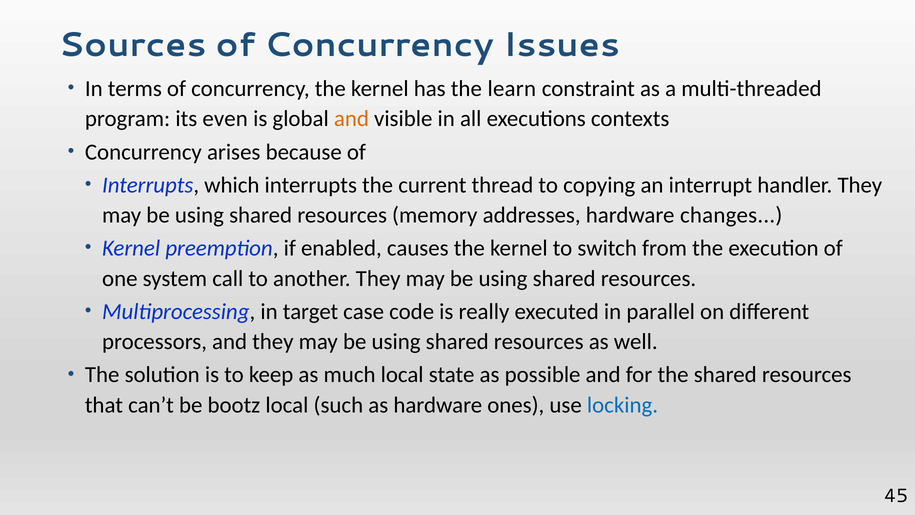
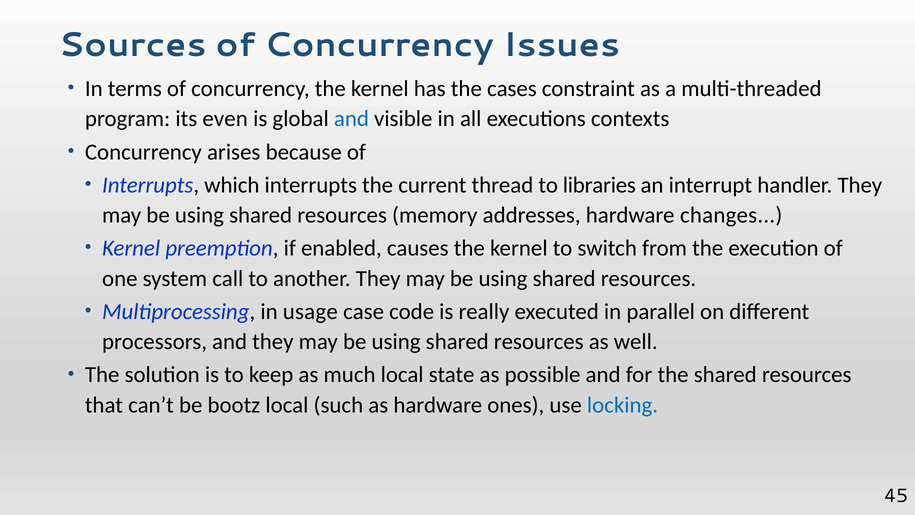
learn: learn -> cases (512, 89)
and colour: orange -> blue (351, 119)
copying: copying -> libraries (599, 185)
target: target -> usage (310, 311)
